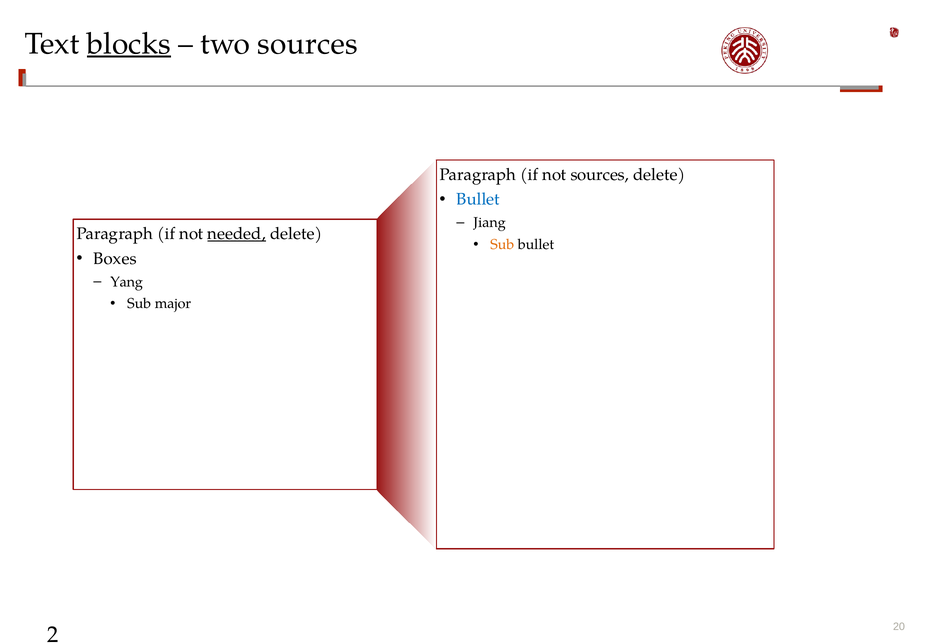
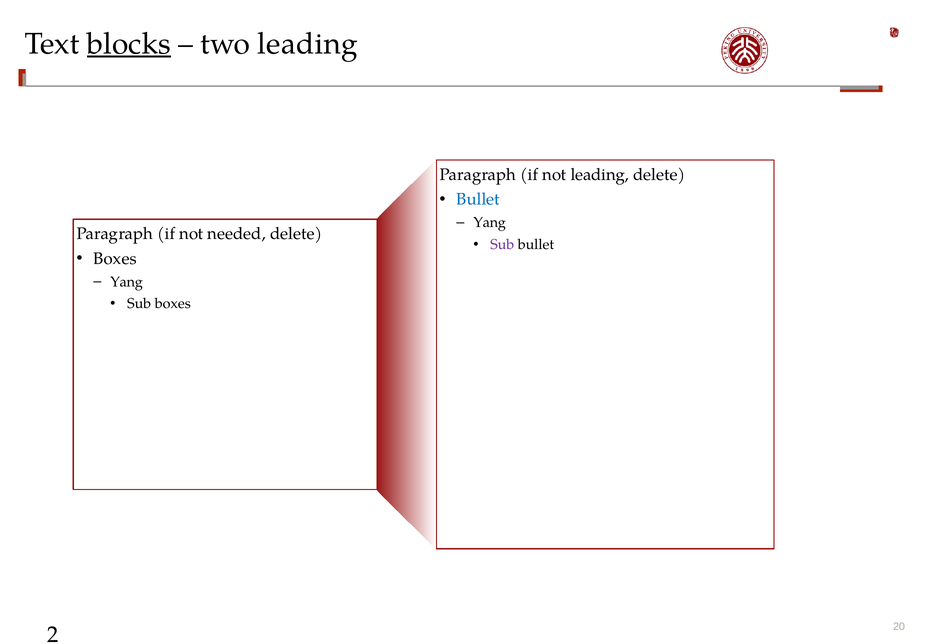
two sources: sources -> leading (308, 44)
not sources: sources -> leading (600, 175)
Jiang: Jiang -> Yang (490, 222)
needed underline: present -> none (237, 234)
Sub colour: orange -> purple (502, 244)
Sub major: major -> boxes (173, 303)
